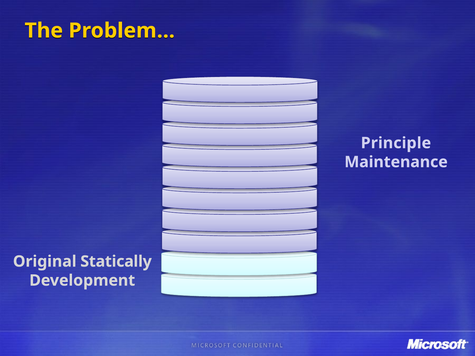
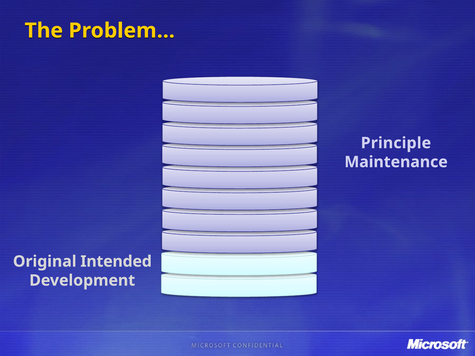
Statically: Statically -> Intended (116, 262)
